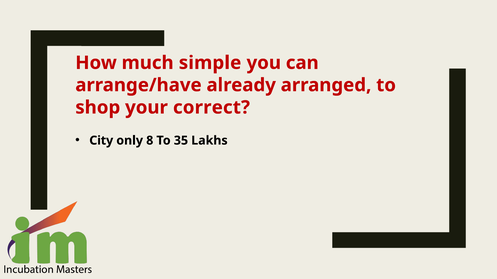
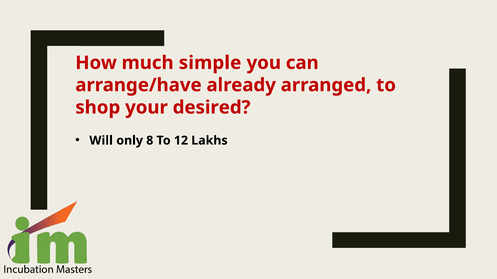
correct: correct -> desired (212, 108)
City: City -> Will (101, 141)
35: 35 -> 12 (181, 141)
